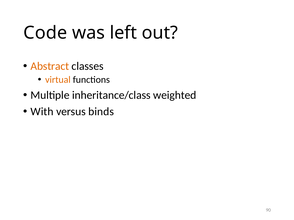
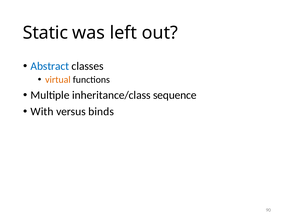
Code: Code -> Static (45, 33)
Abstract colour: orange -> blue (50, 66)
weighted: weighted -> sequence (175, 95)
